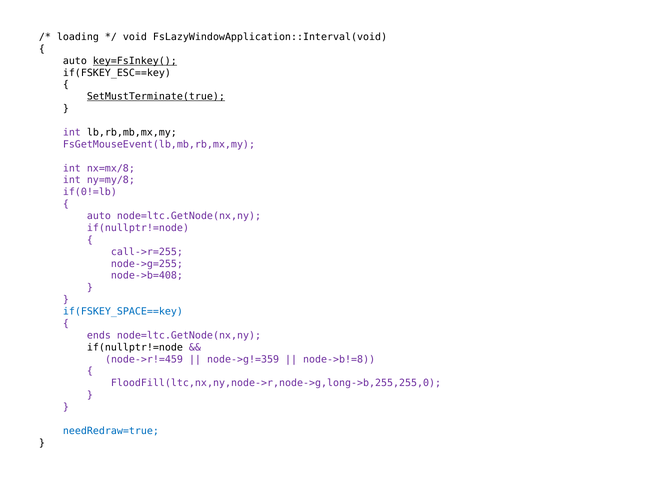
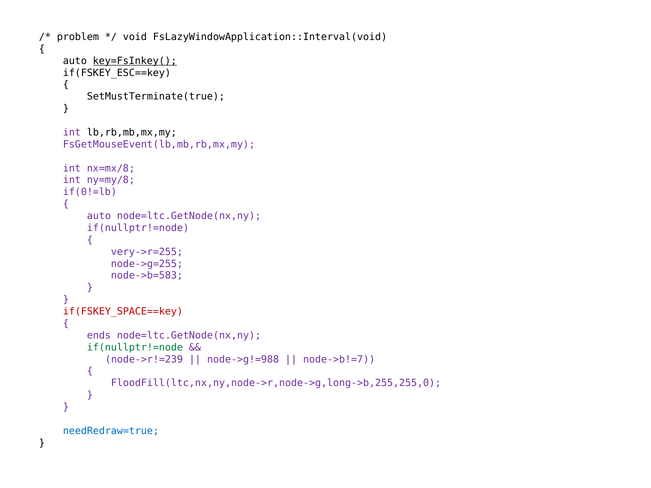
loading: loading -> problem (78, 37)
SetMustTerminate(true underline: present -> none (156, 97)
call->r=255: call->r=255 -> very->r=255 (147, 252)
node->b=408: node->b=408 -> node->b=583 (147, 276)
if(FSKEY_SPACE==key colour: blue -> red (123, 312)
if(nullptr!=node colour: black -> green (135, 347)
node->r!=459: node->r!=459 -> node->r!=239 (144, 359)
node->g!=359: node->g!=359 -> node->g!=988 (243, 359)
node->b!=8: node->b!=8 -> node->b!=7 (339, 359)
